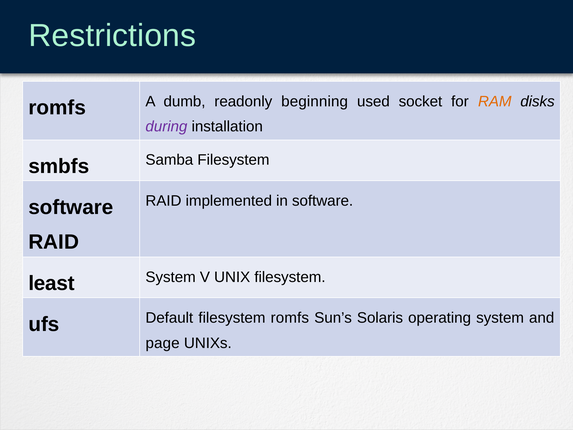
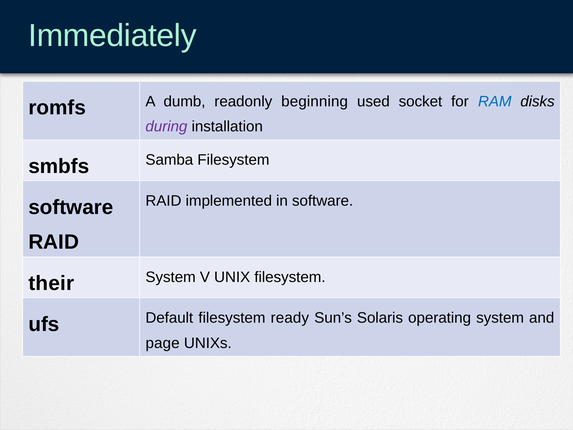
Restrictions: Restrictions -> Immediately (112, 36)
RAM colour: orange -> blue (495, 101)
least: least -> their (51, 283)
filesystem romfs: romfs -> ready (290, 318)
